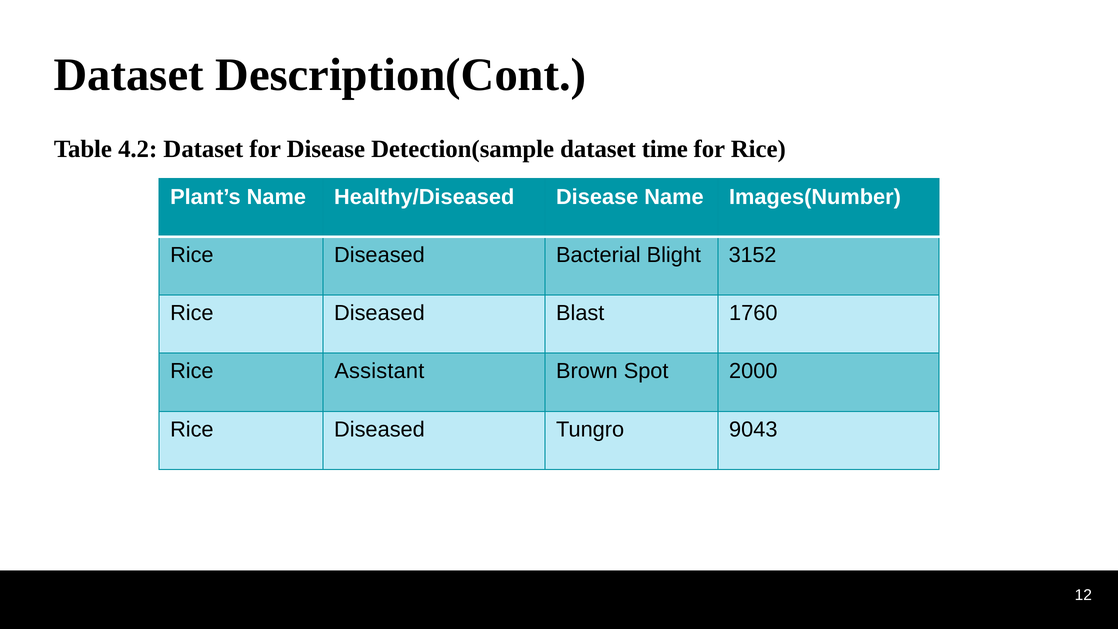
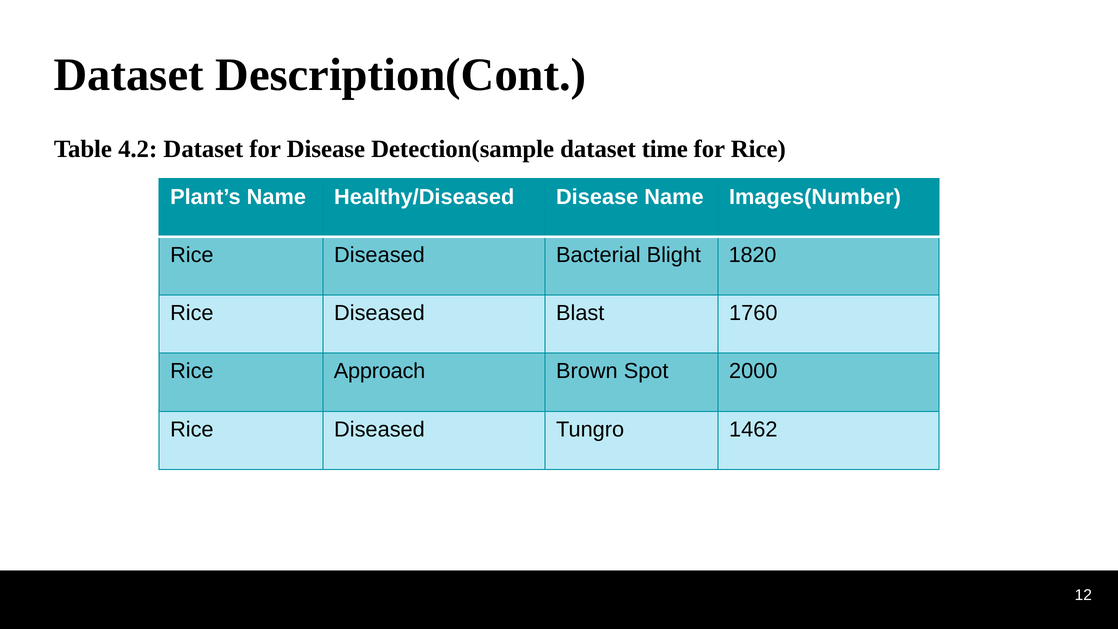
3152: 3152 -> 1820 (753, 255)
Assistant: Assistant -> Approach (380, 371)
9043: 9043 -> 1462 (753, 429)
